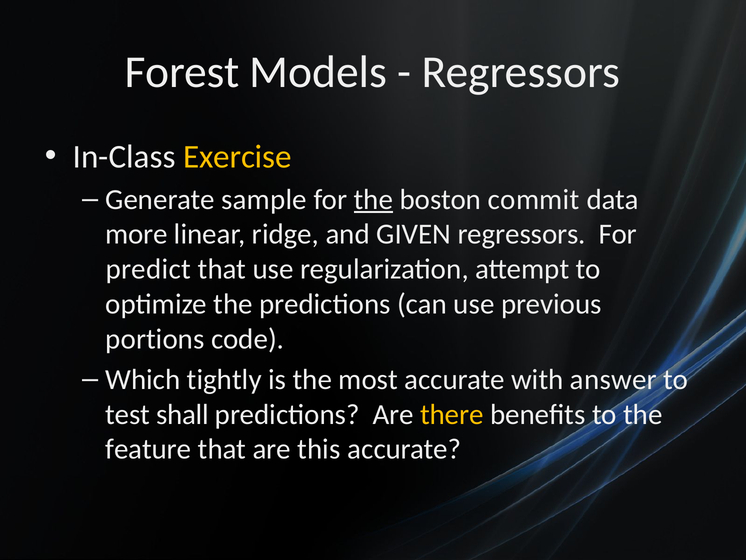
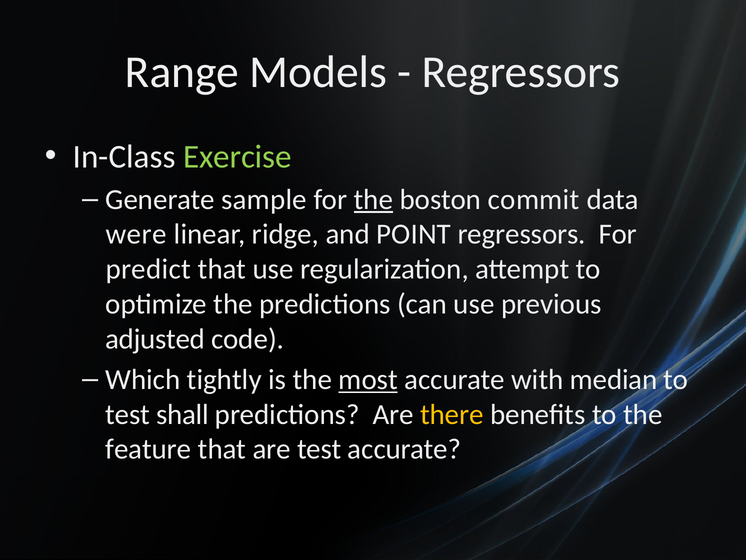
Forest: Forest -> Range (182, 72)
Exercise colour: yellow -> light green (237, 156)
more: more -> were (136, 234)
GIVEN: GIVEN -> POINT (414, 234)
portions: portions -> adjusted (155, 339)
most underline: none -> present (368, 379)
answer: answer -> median (614, 379)
are this: this -> test (319, 449)
